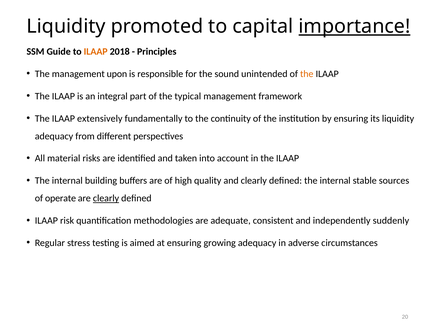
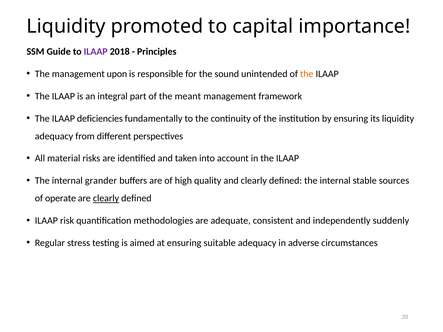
importance underline: present -> none (354, 27)
ILAAP colour: orange -> purple (96, 52)
typical: typical -> meant (188, 96)
extensively: extensively -> deficiencies (100, 119)
building: building -> grander (101, 181)
growing: growing -> suitable (220, 243)
